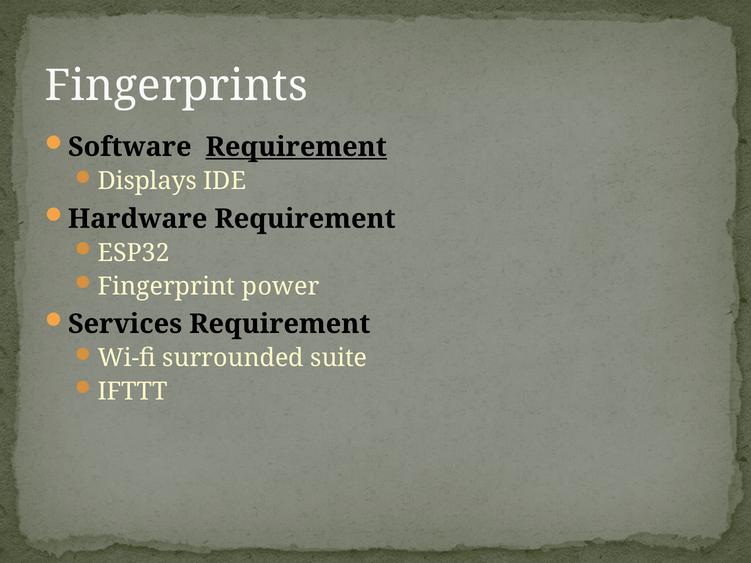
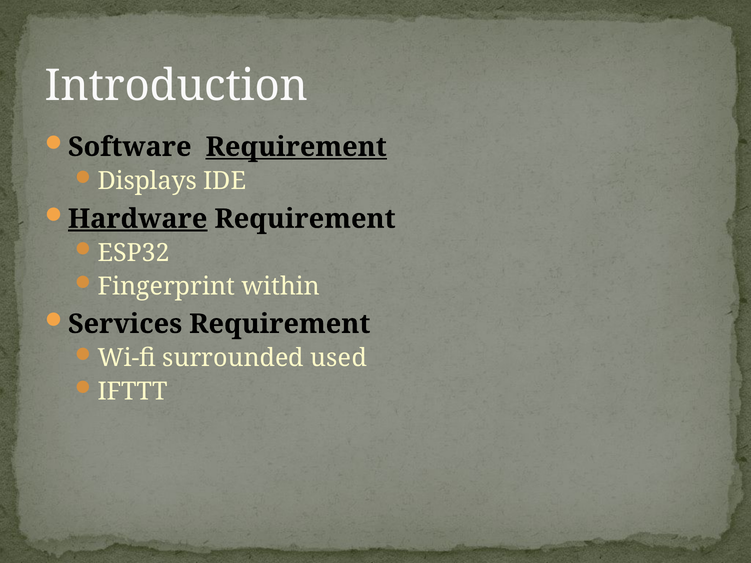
Fingerprints: Fingerprints -> Introduction (177, 86)
Hardware underline: none -> present (138, 219)
power: power -> within (281, 286)
suite: suite -> used (339, 358)
